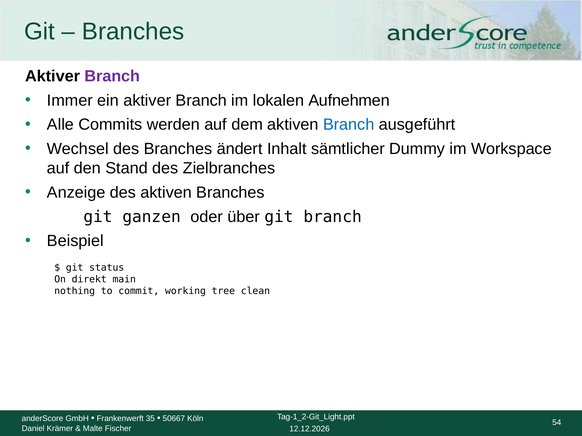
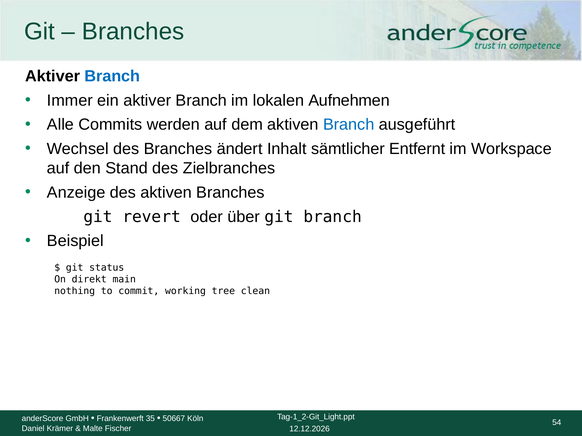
Branch colour: purple -> blue (112, 76)
Dummy: Dummy -> Entfernt (417, 149)
ganzen: ganzen -> revert (152, 217)
